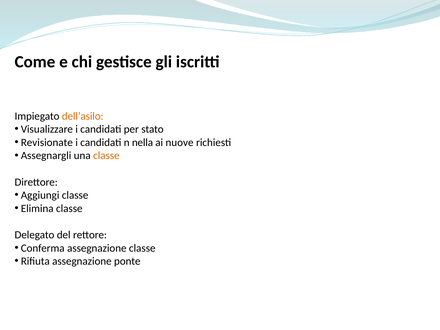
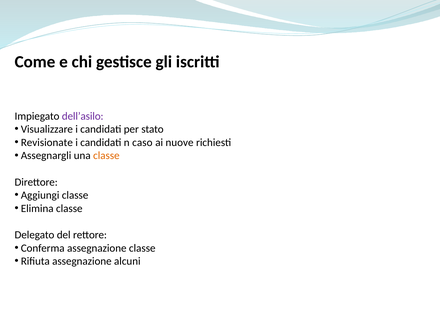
dell’asilo colour: orange -> purple (83, 116)
nella: nella -> caso (142, 142)
ponte: ponte -> alcuni (127, 261)
